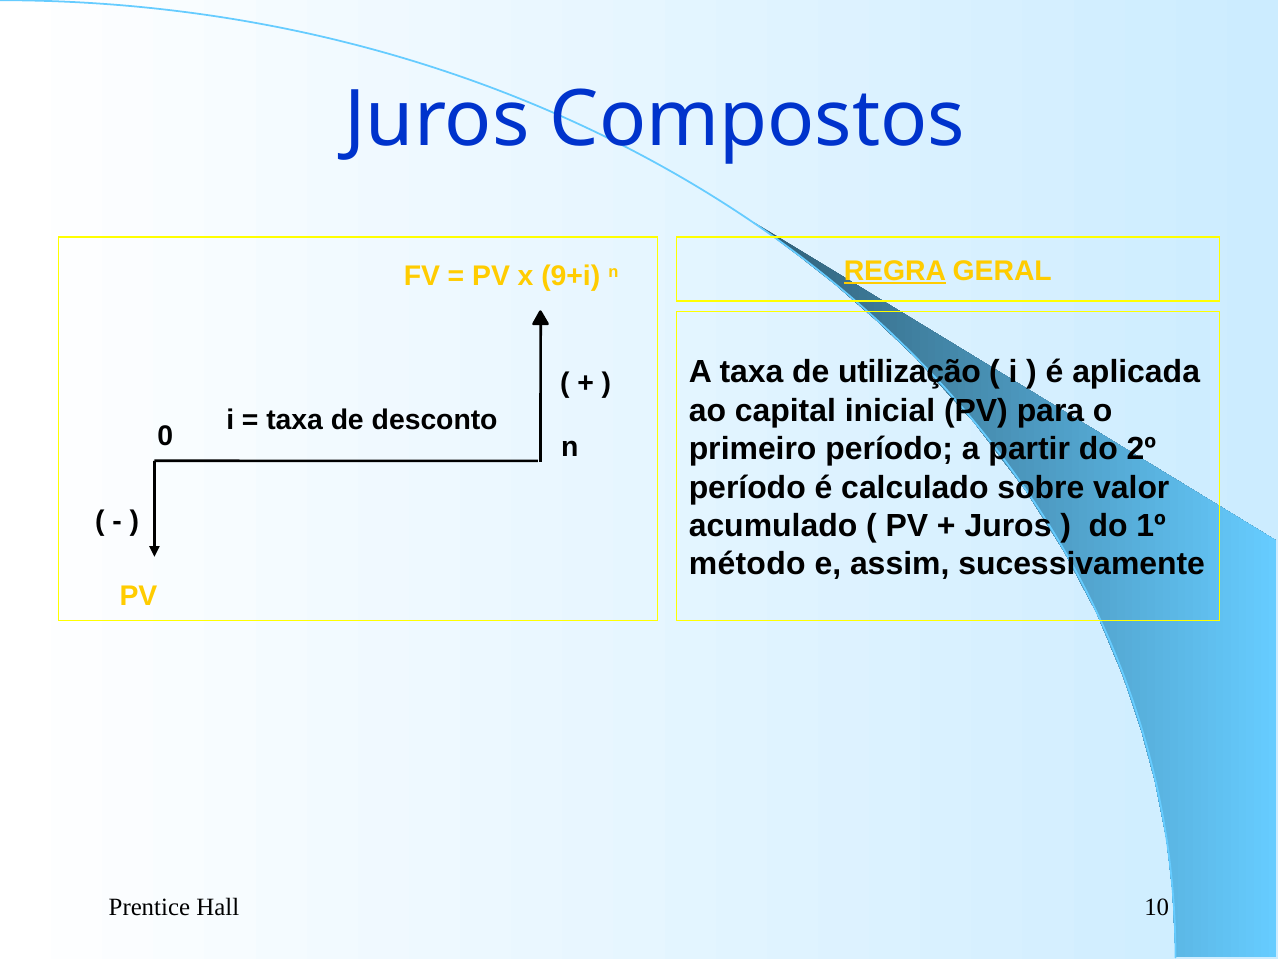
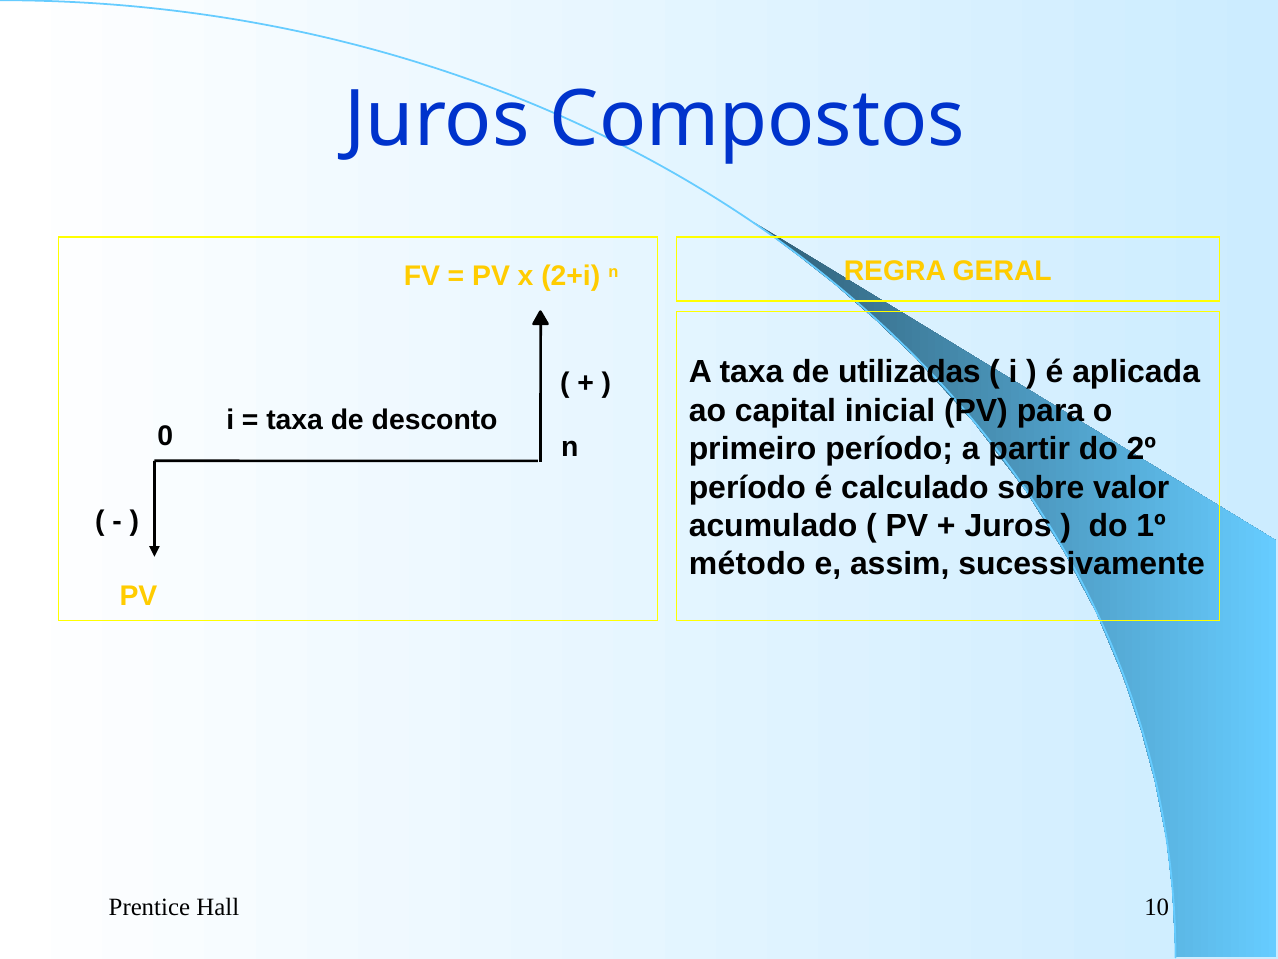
REGRA underline: present -> none (895, 271)
9+i: 9+i -> 2+i (571, 276)
utilização: utilização -> utilizadas (909, 372)
